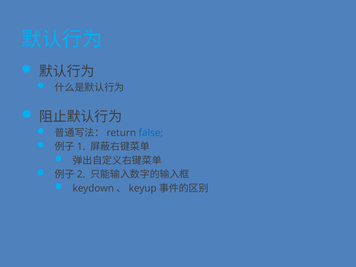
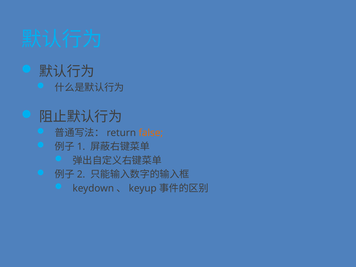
false colour: blue -> orange (151, 133)
